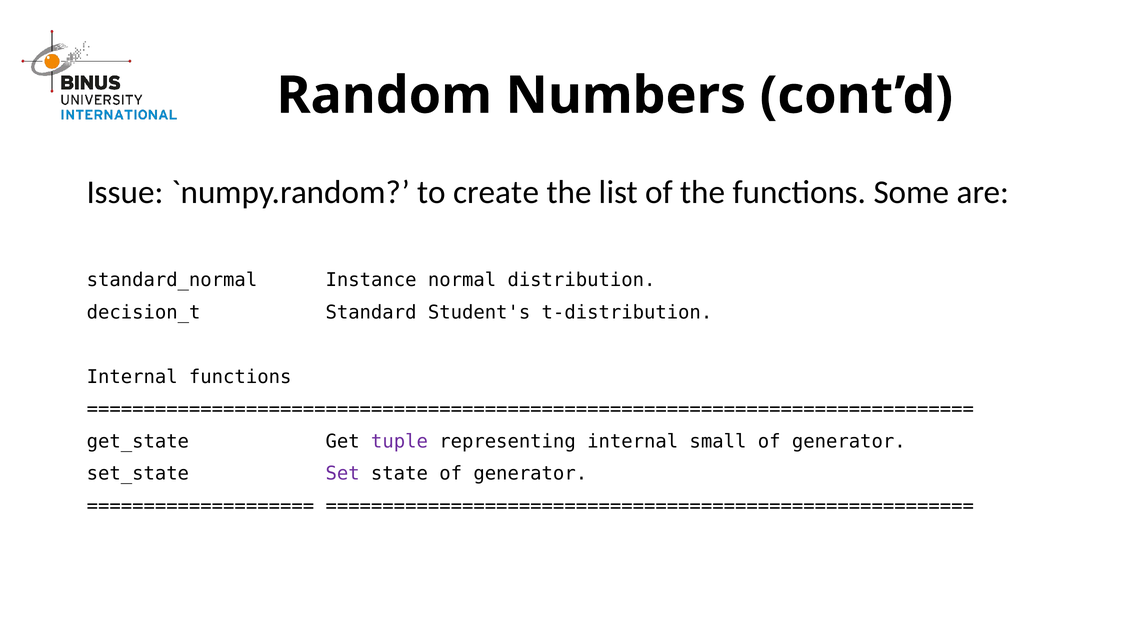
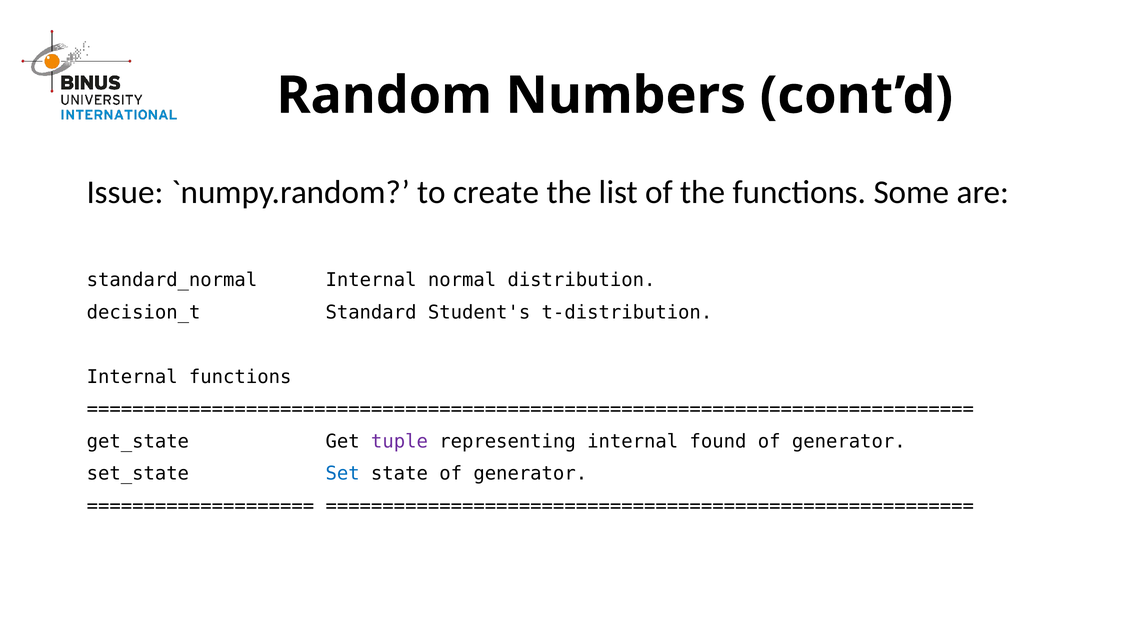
standard_normal Instance: Instance -> Internal (371, 280)
small: small -> found (718, 441)
Set colour: purple -> blue (343, 473)
